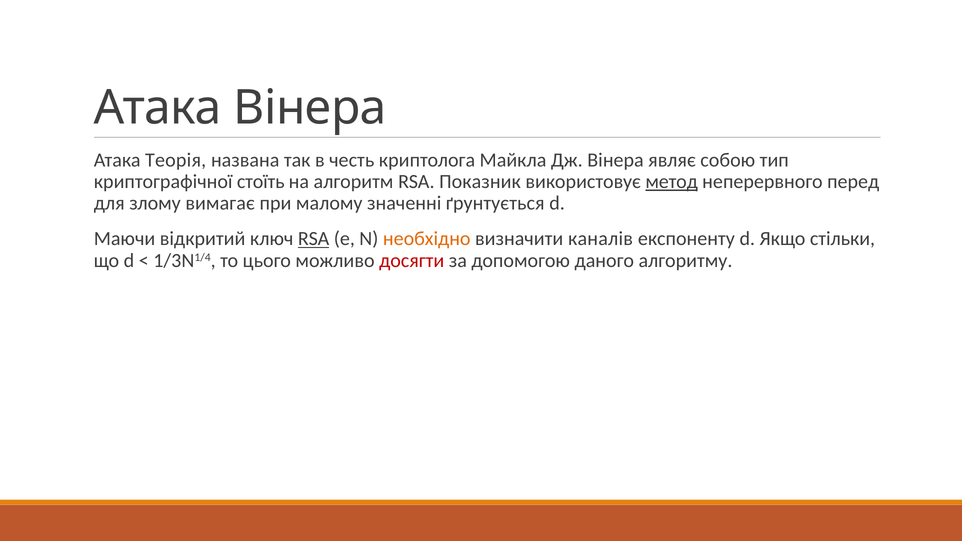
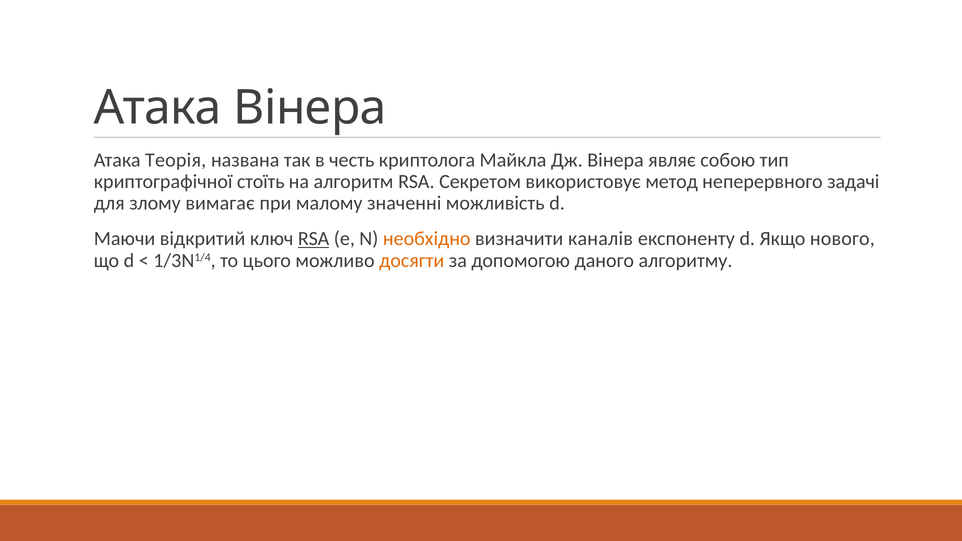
Показник: Показник -> Секретом (480, 182)
метод underline: present -> none (672, 182)
перед: перед -> задачі (853, 182)
ґрунтується: ґрунтується -> можливість (495, 203)
стільки: стільки -> нового (842, 239)
досягти colour: red -> orange (412, 261)
